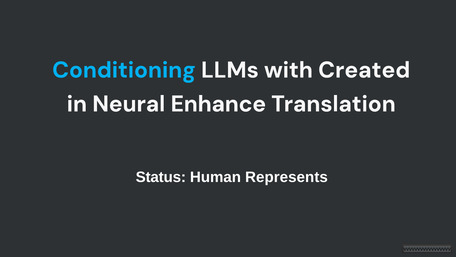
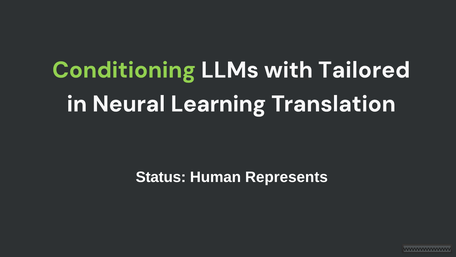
Conditioning colour: light blue -> light green (124, 70)
Created: Created -> Tailored (364, 70)
Enhance: Enhance -> Learning (218, 104)
